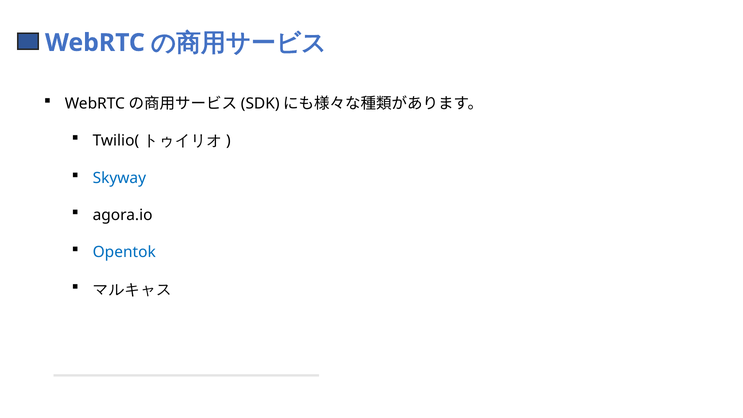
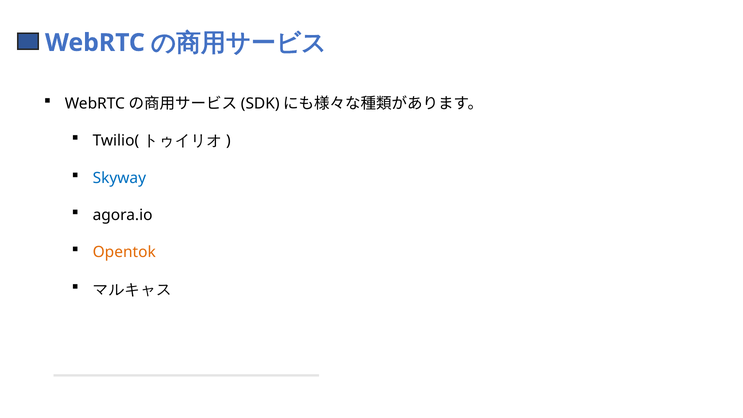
Opentok colour: blue -> orange (124, 252)
